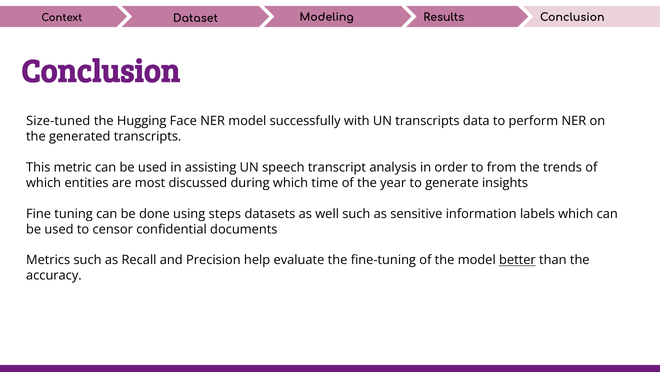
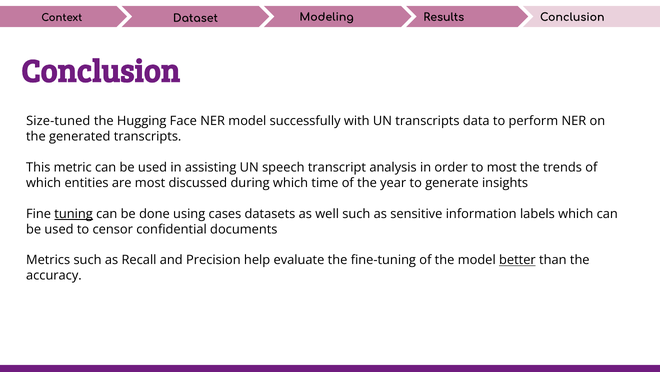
to from: from -> most (502, 167)
tuning underline: none -> present (74, 213)
steps: steps -> cases (225, 213)
